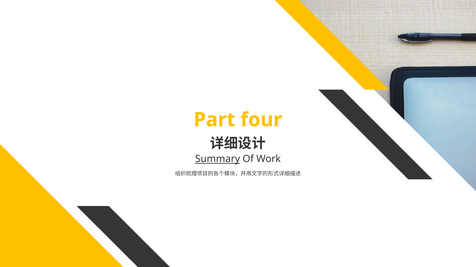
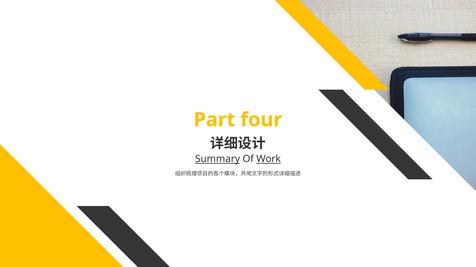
Work underline: none -> present (269, 159)
